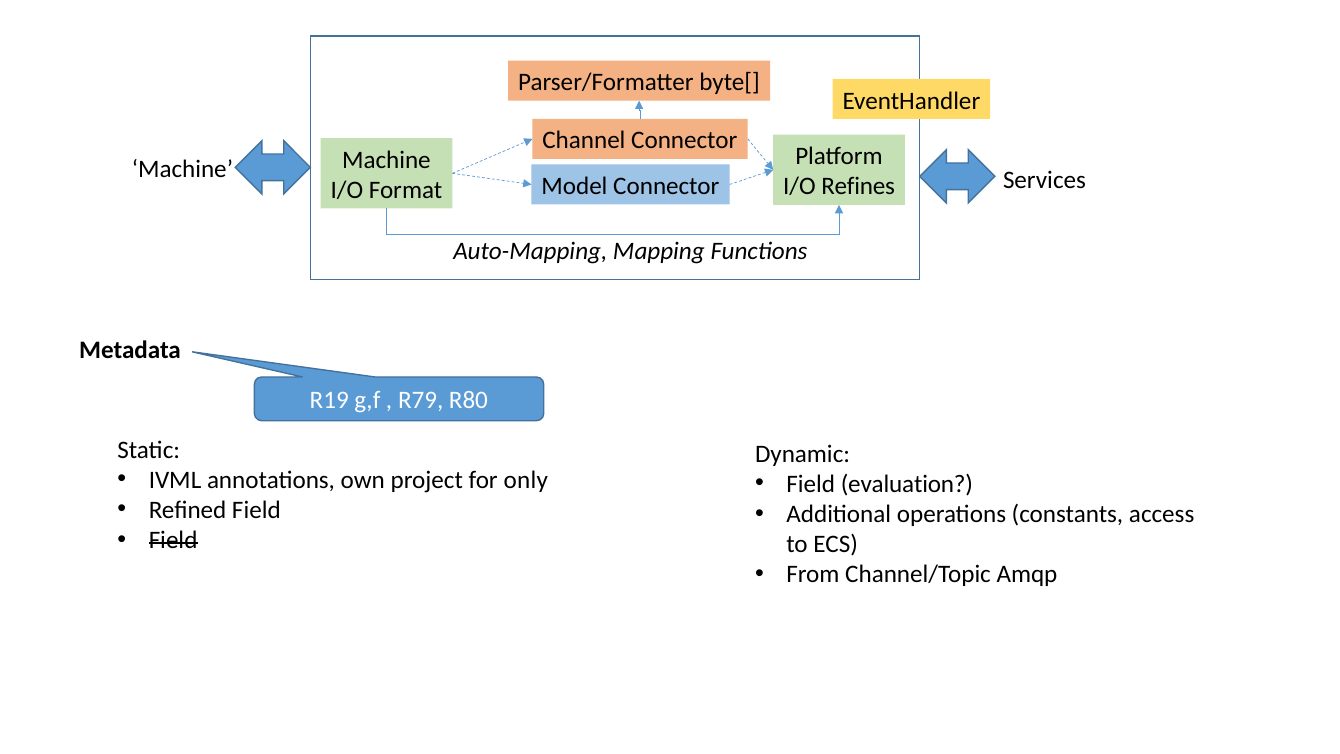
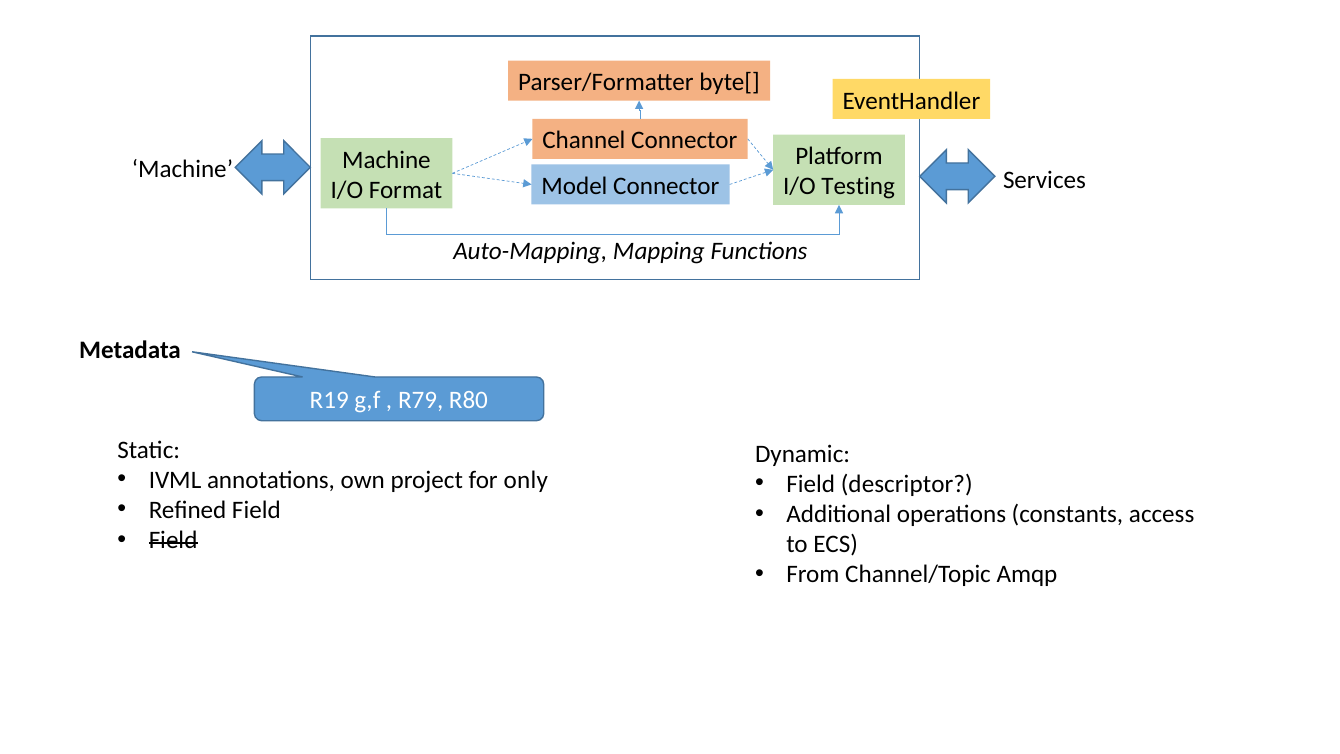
Refines: Refines -> Testing (858, 187)
evaluation: evaluation -> descriptor (907, 484)
